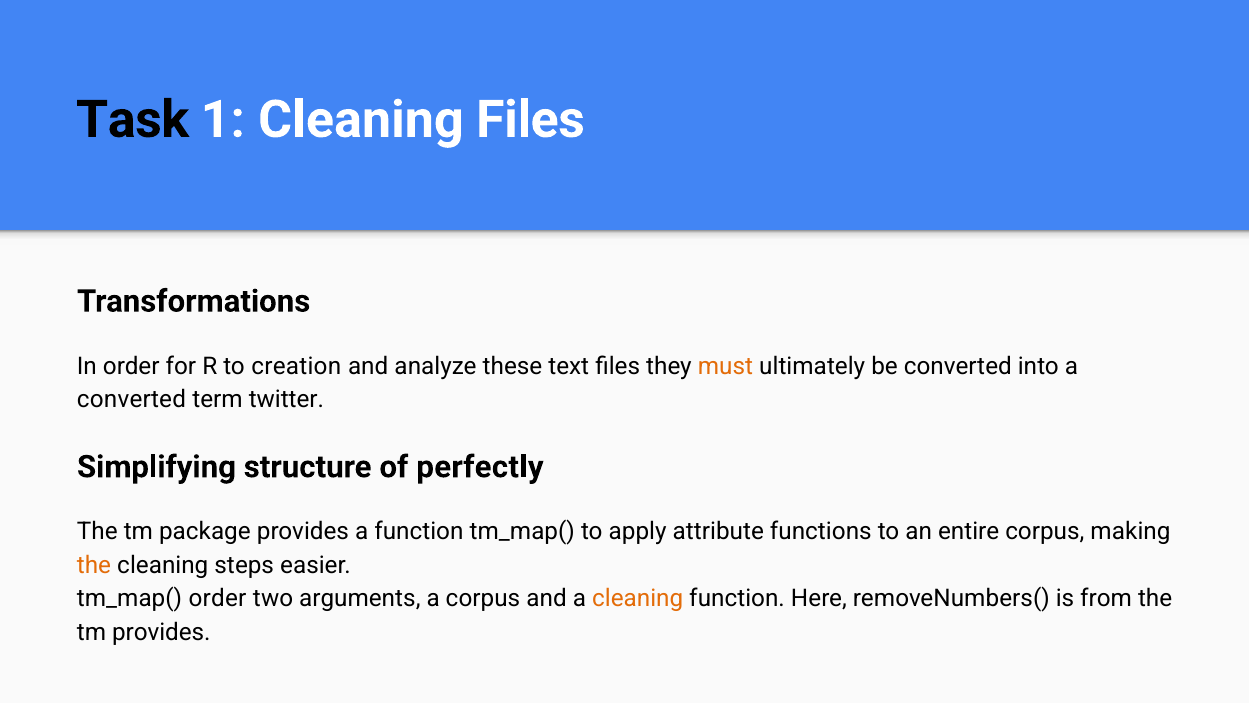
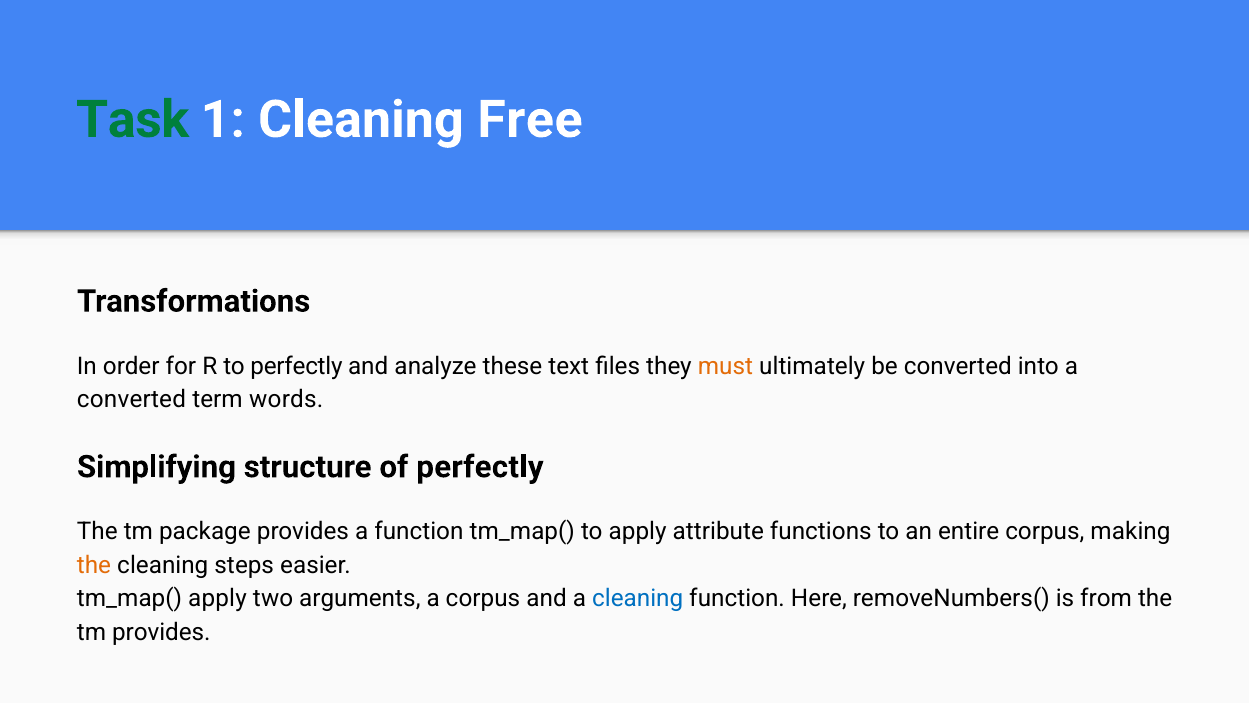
Task colour: black -> green (133, 120)
Cleaning Files: Files -> Free (530, 120)
to creation: creation -> perfectly (297, 366)
twitter: twitter -> words (286, 400)
tm_map( order: order -> apply (218, 599)
cleaning colour: orange -> blue (638, 599)
